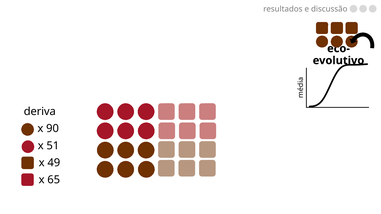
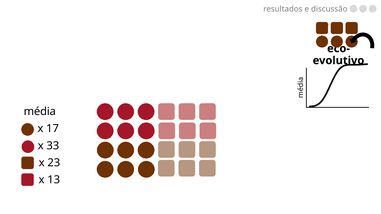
deriva: deriva -> média (40, 112)
90: 90 -> 17 (53, 129)
51: 51 -> 33 (53, 146)
49: 49 -> 23 (54, 163)
65: 65 -> 13 (54, 180)
